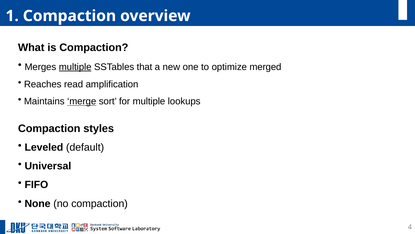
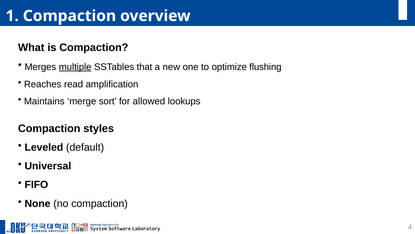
merged: merged -> flushing (265, 67)
merge underline: present -> none (82, 101)
for multiple: multiple -> allowed (149, 101)
